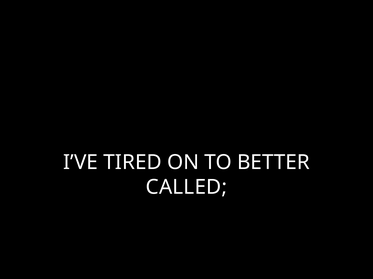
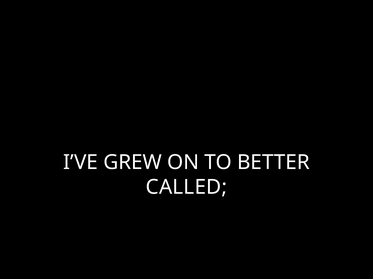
TIRED: TIRED -> GREW (133, 163)
